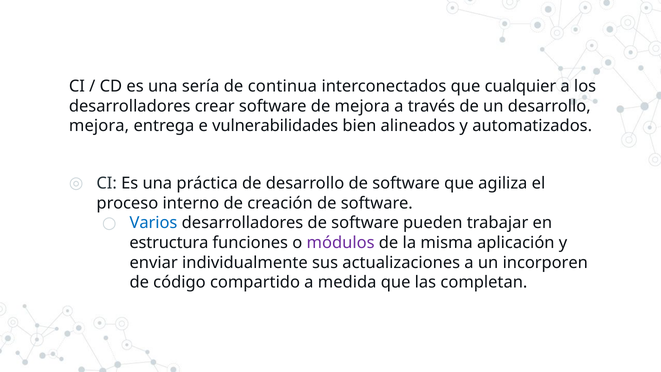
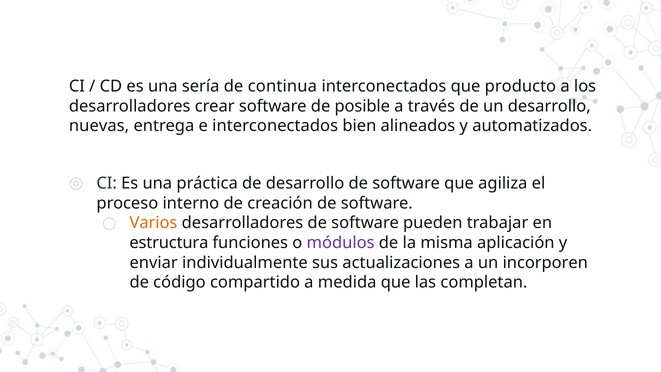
cualquier: cualquier -> producto (520, 86)
de mejora: mejora -> posible (362, 106)
mejora: mejora -> nuevas (99, 126)
e vulnerabilidades: vulnerabilidades -> interconectados (275, 126)
Varios colour: blue -> orange (153, 223)
